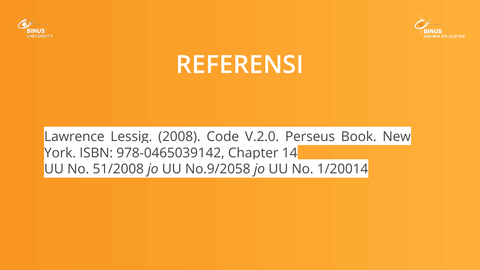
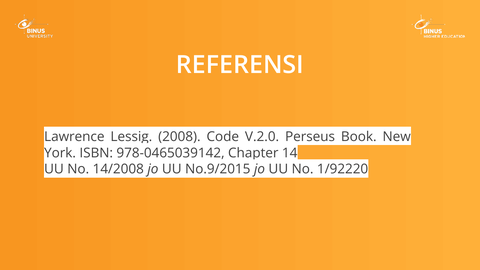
51/2008: 51/2008 -> 14/2008 (118, 169)
No.9/2058: No.9/2058 -> No.9/2015 (218, 169)
1/20014: 1/20014 -> 1/92220 (343, 169)
